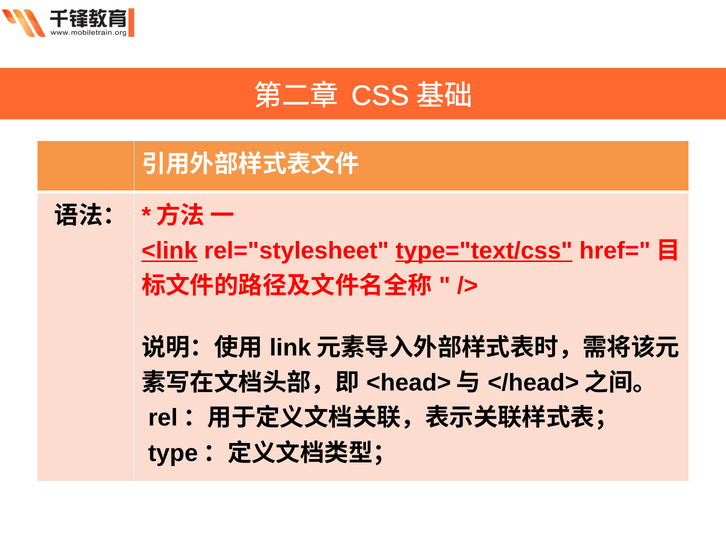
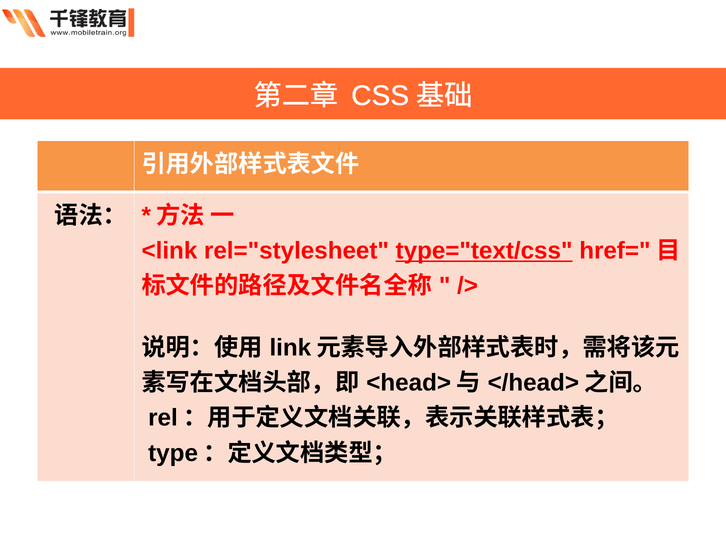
<link underline: present -> none (169, 251)
